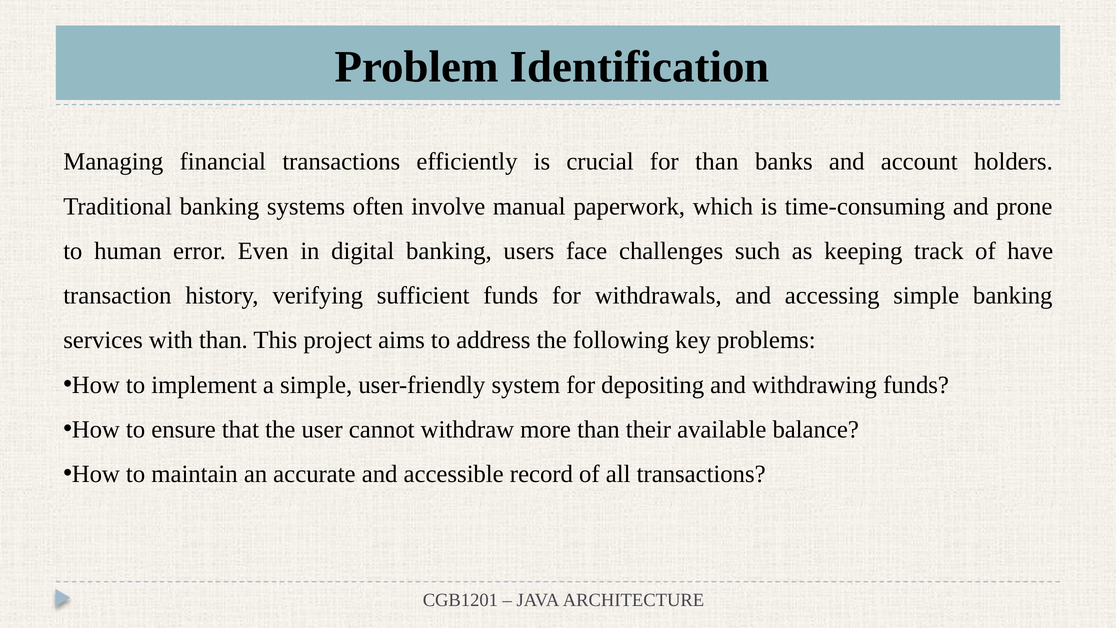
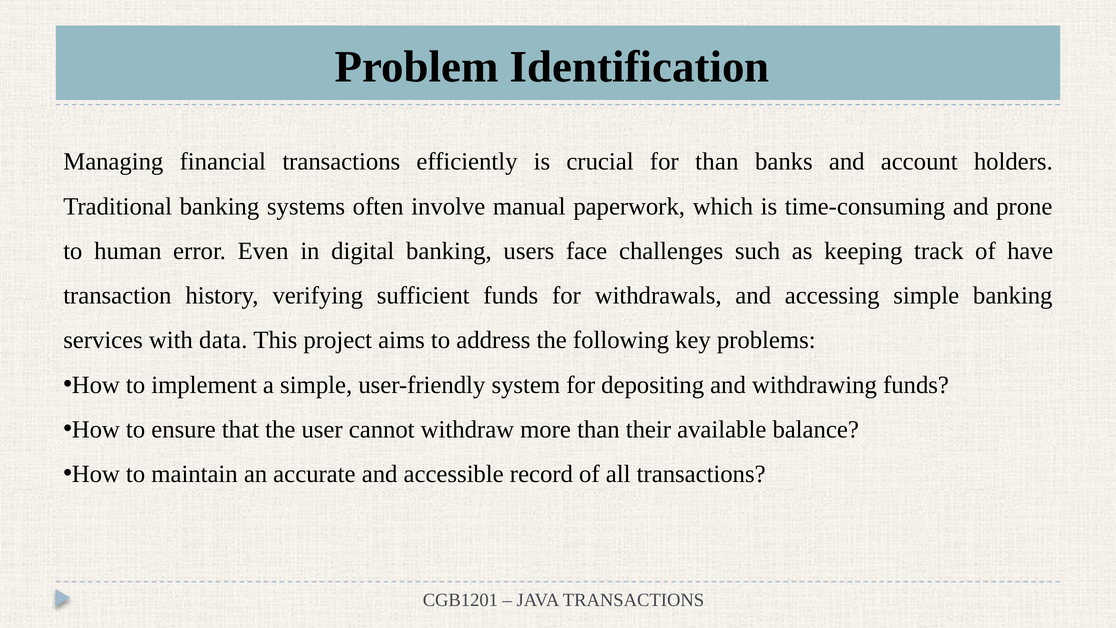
with than: than -> data (223, 340)
JAVA ARCHITECTURE: ARCHITECTURE -> TRANSACTIONS (633, 600)
